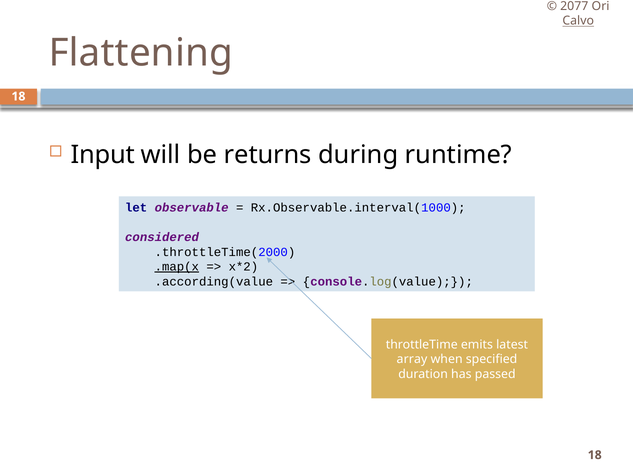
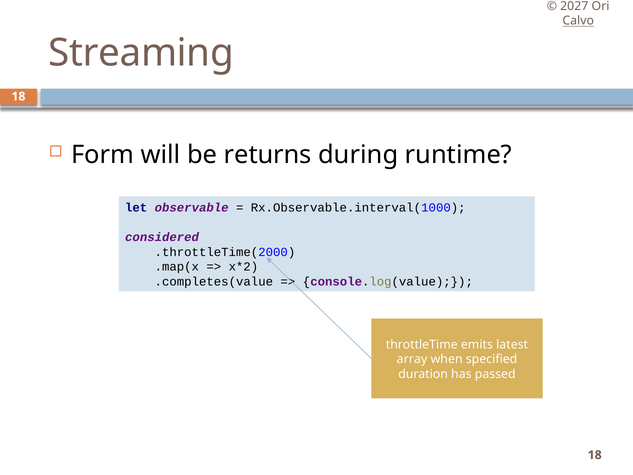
2077: 2077 -> 2027 (574, 6)
Flattening: Flattening -> Streaming (141, 53)
Input: Input -> Form (103, 155)
.map(x underline: present -> none (177, 267)
.according(value: .according(value -> .completes(value (214, 281)
